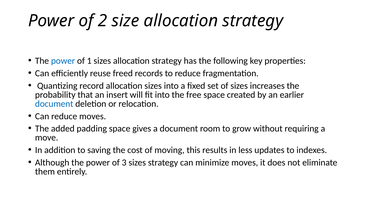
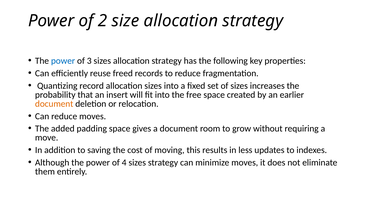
1: 1 -> 3 (89, 61)
document colour: blue -> orange (54, 104)
3: 3 -> 4 (124, 162)
